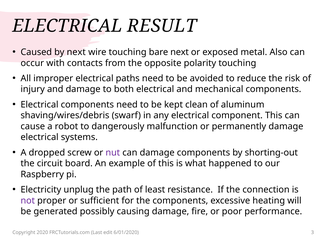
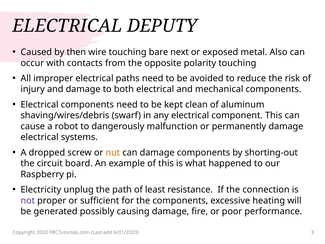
RESULT: RESULT -> DEPUTY (162, 26)
by next: next -> then (76, 52)
nut colour: purple -> orange (113, 152)
